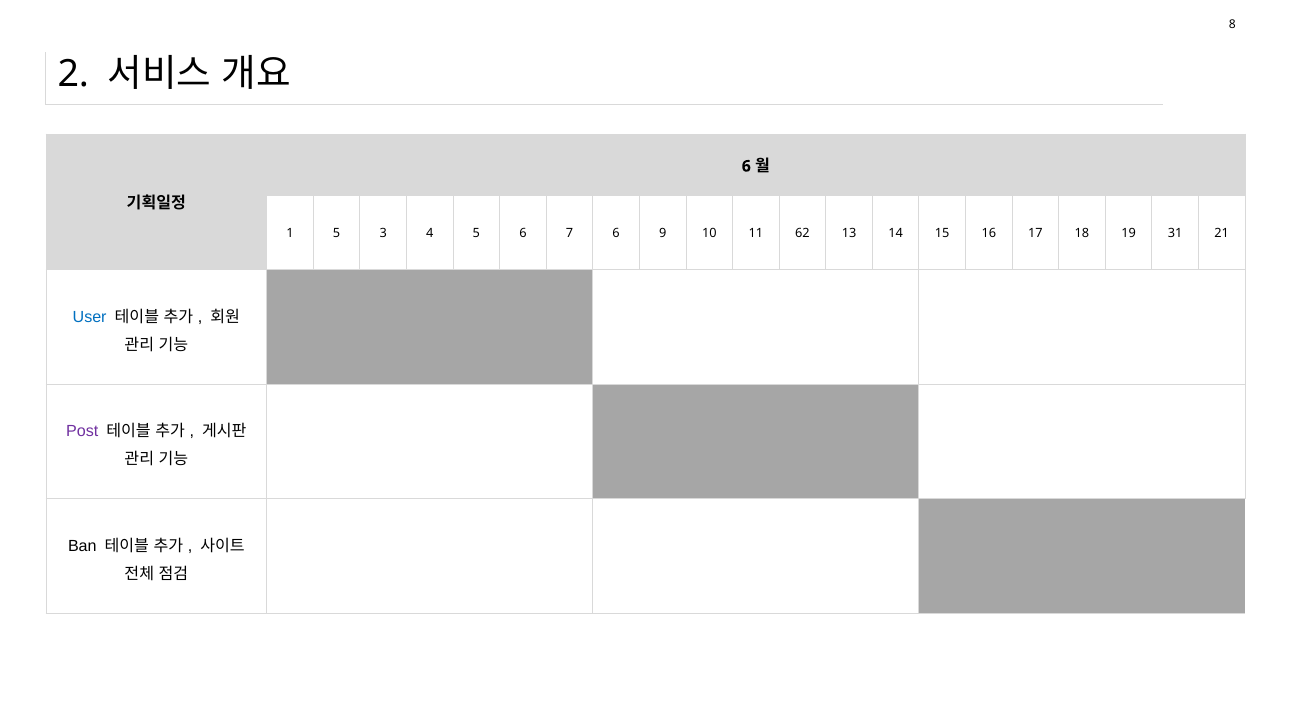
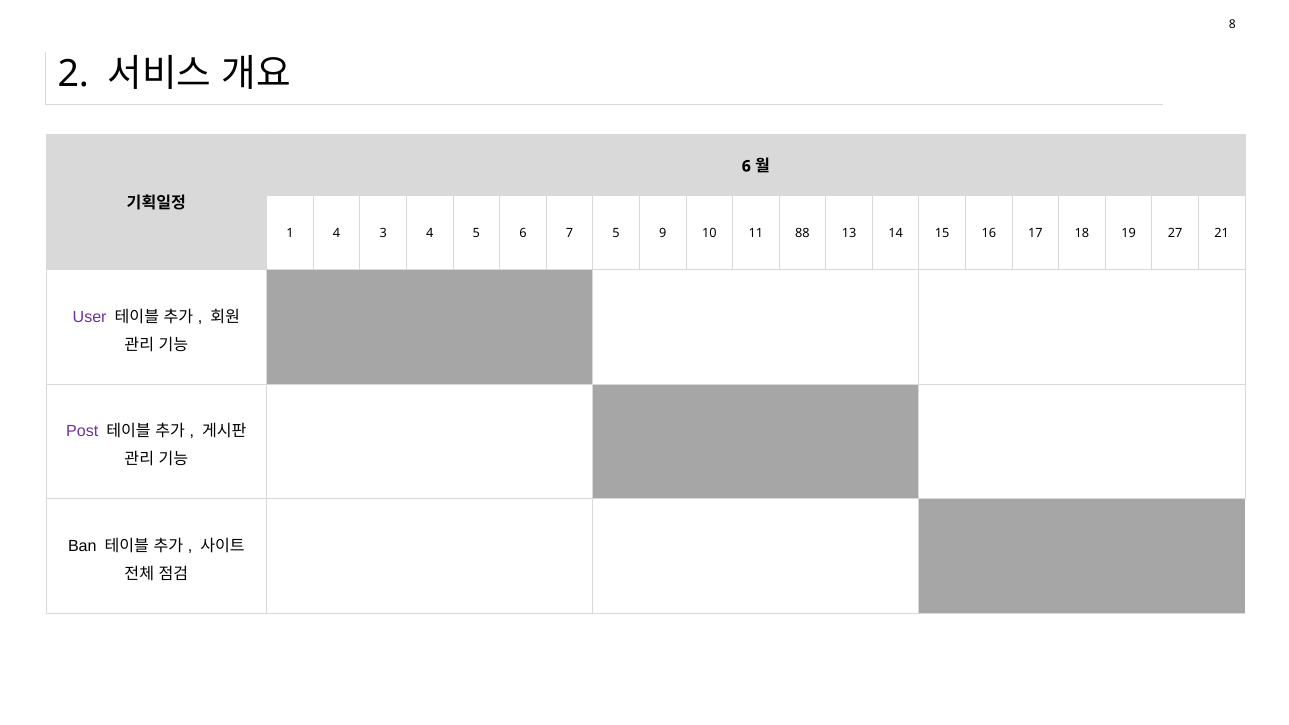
1 5: 5 -> 4 (337, 233)
7 6: 6 -> 5 (616, 233)
62: 62 -> 88 (802, 233)
31: 31 -> 27 (1175, 233)
User colour: blue -> purple (90, 317)
